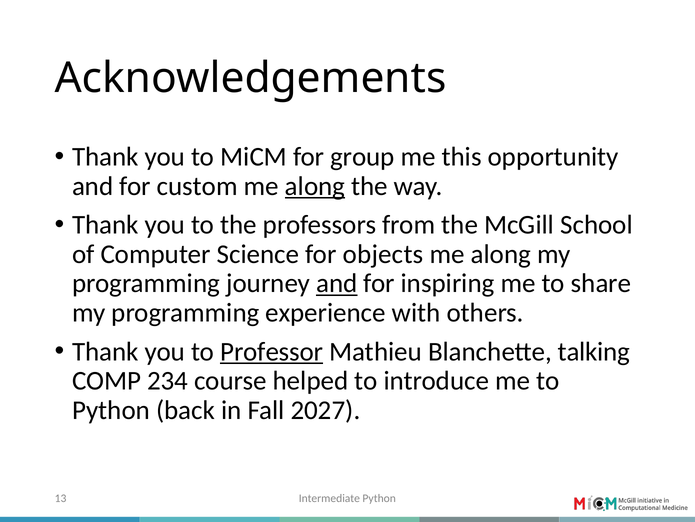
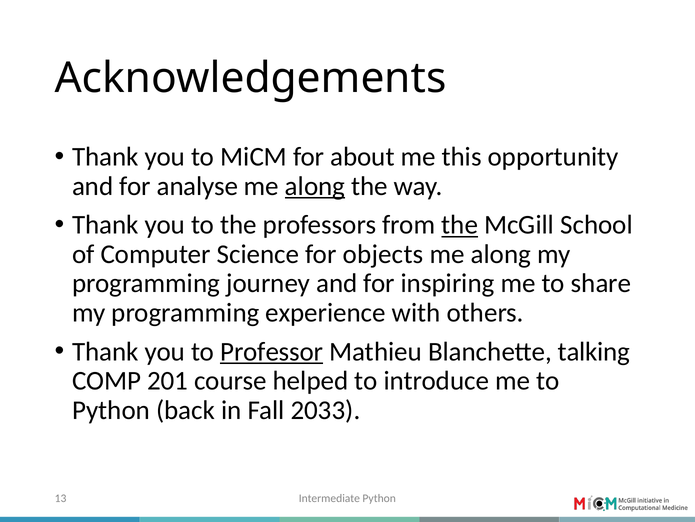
group: group -> about (362, 157)
custom: custom -> analyse (197, 186)
the underline: none -> present (460, 225)
and underline: present -> none (337, 283)
234: 234 -> 201 (168, 380)
2027: 2027 -> 2033 (325, 410)
